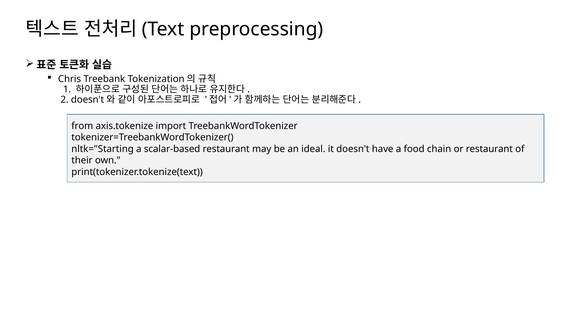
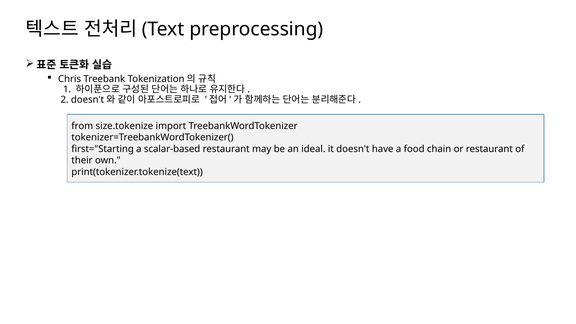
axis.tokenize: axis.tokenize -> size.tokenize (124, 126)
nltk="Starting: nltk="Starting -> first="Starting (103, 149)
